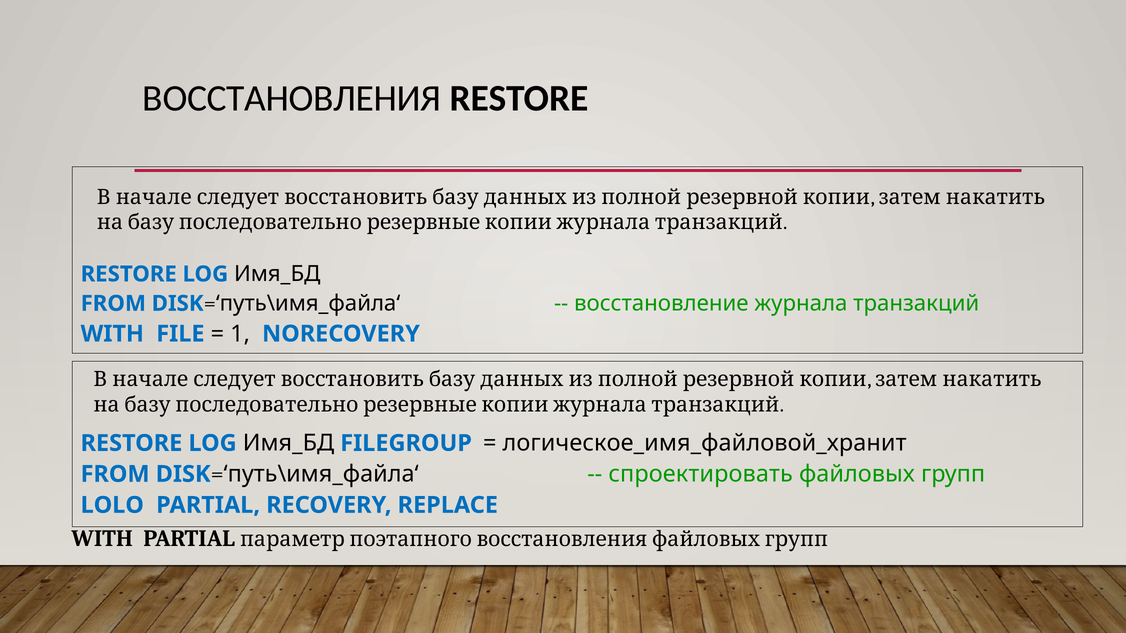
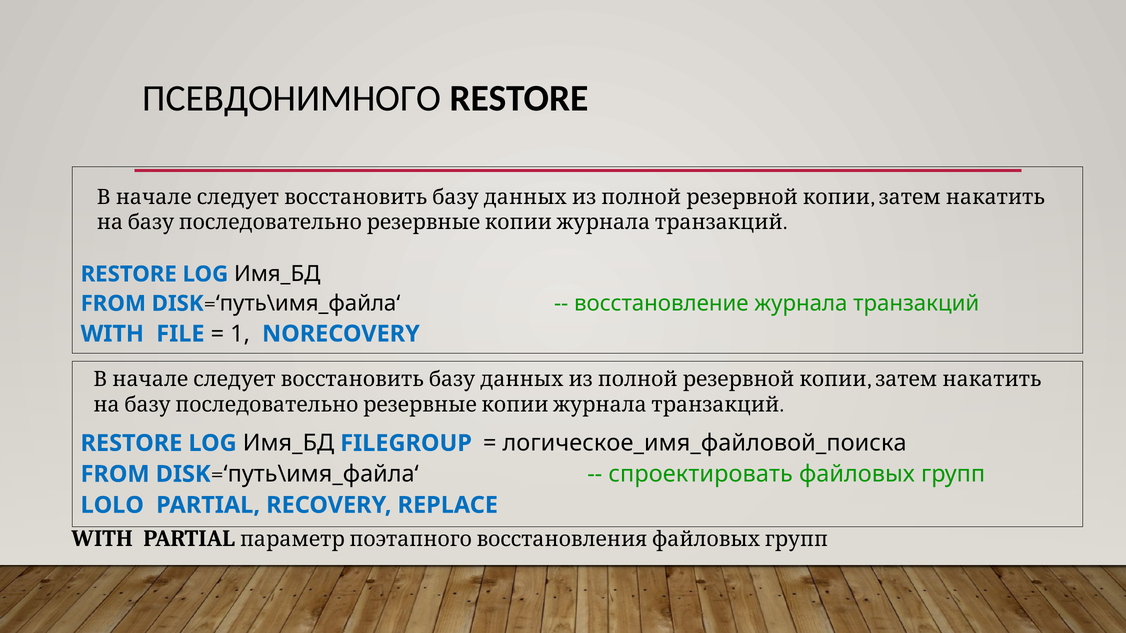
ВОССТАНОВЛЕНИЯ: ВОССТАНОВЛЕНИЯ -> ПСЕВДОНИМНОГО (292, 99)
логическое_имя_файловой_хранит: логическое_имя_файловой_хранит -> логическое_имя_файловой_поиска (705, 443)
